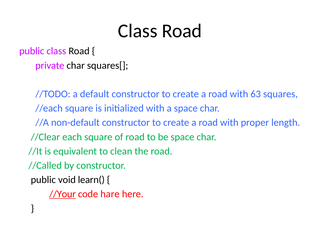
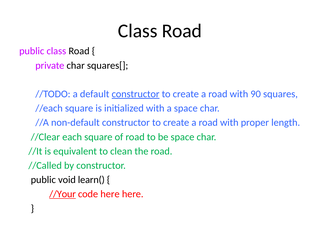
constructor underline: none -> present (136, 94)
63: 63 -> 90 (256, 94)
code hare: hare -> here (110, 194)
